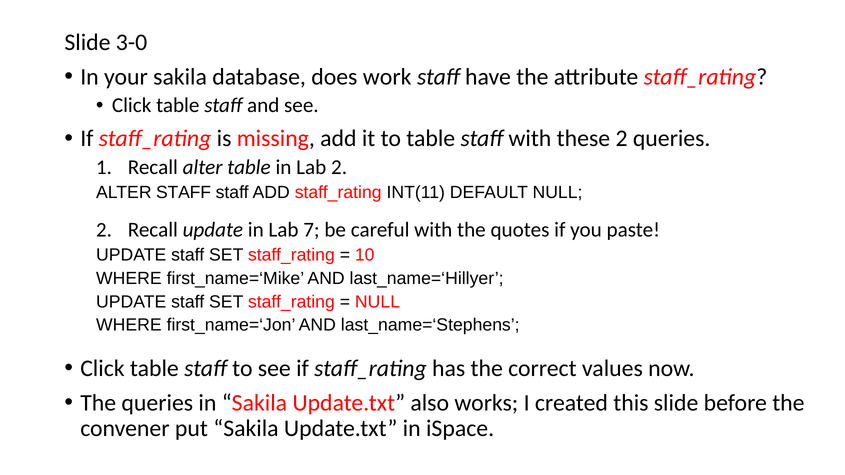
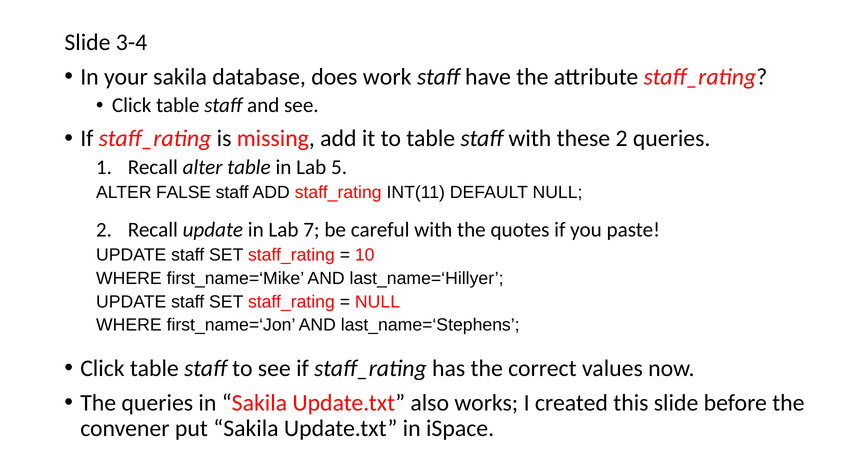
3-0: 3-0 -> 3-4 (132, 42)
Lab 2: 2 -> 5 (339, 167)
ALTER STAFF: STAFF -> FALSE (184, 193)
